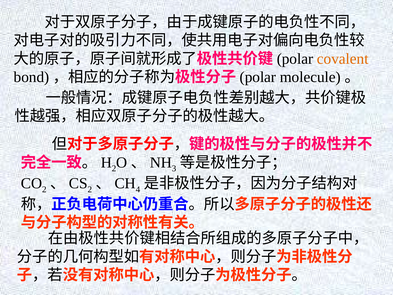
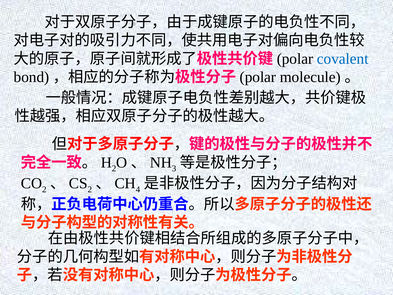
covalent colour: orange -> blue (343, 59)
